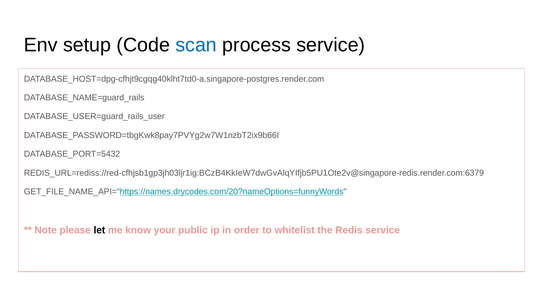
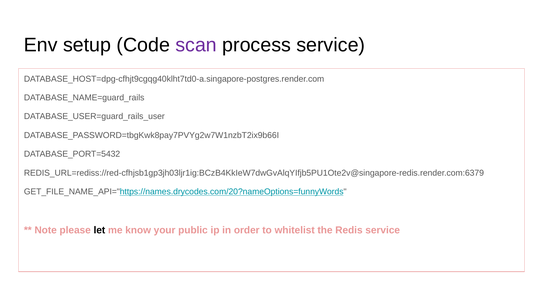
scan colour: blue -> purple (196, 45)
